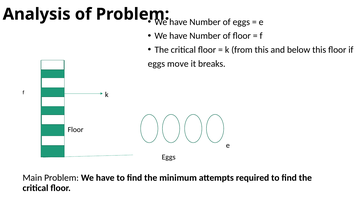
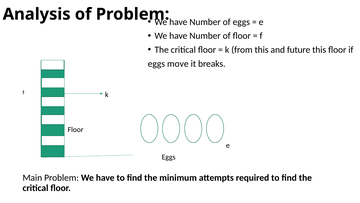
below: below -> future (299, 50)
